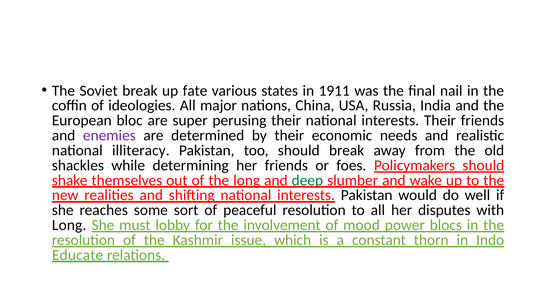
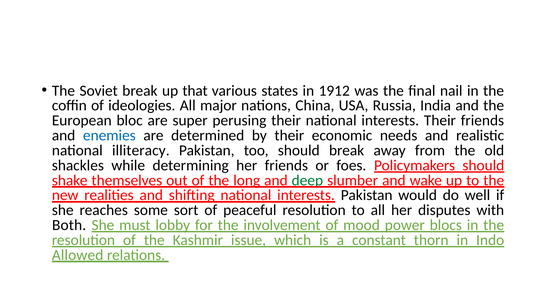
fate: fate -> that (195, 91)
1911: 1911 -> 1912 (334, 91)
enemies colour: purple -> blue (109, 136)
Long: Long -> Both (69, 225)
Educate: Educate -> Allowed (78, 255)
